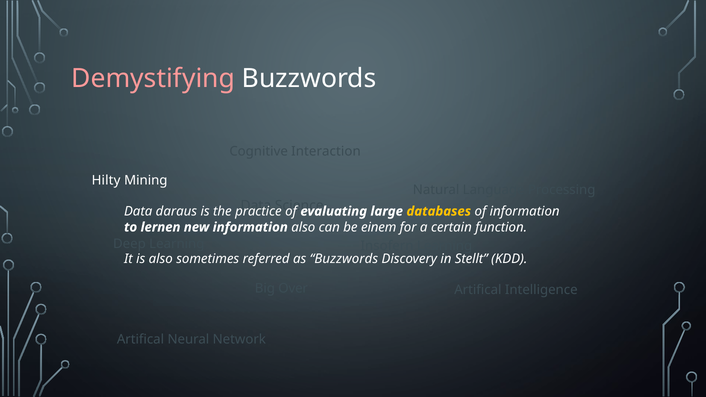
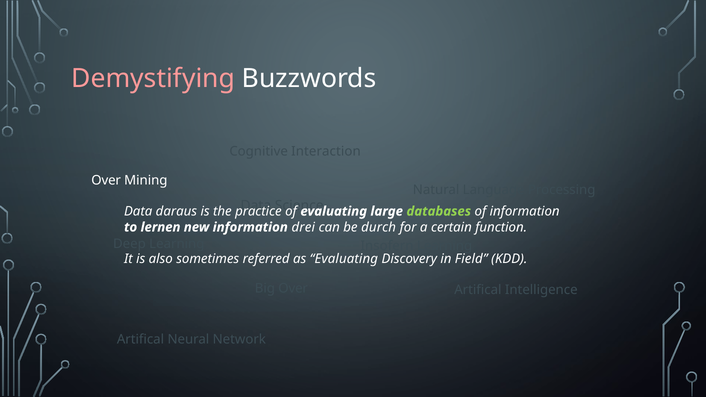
Hilty: Hilty -> Over (106, 181)
databases colour: yellow -> light green (439, 211)
information also: also -> drei (303, 227)
einem: einem -> durch (379, 227)
as Buzzwords: Buzzwords -> Evaluating (344, 259)
Stellt: Stellt -> Field (471, 259)
